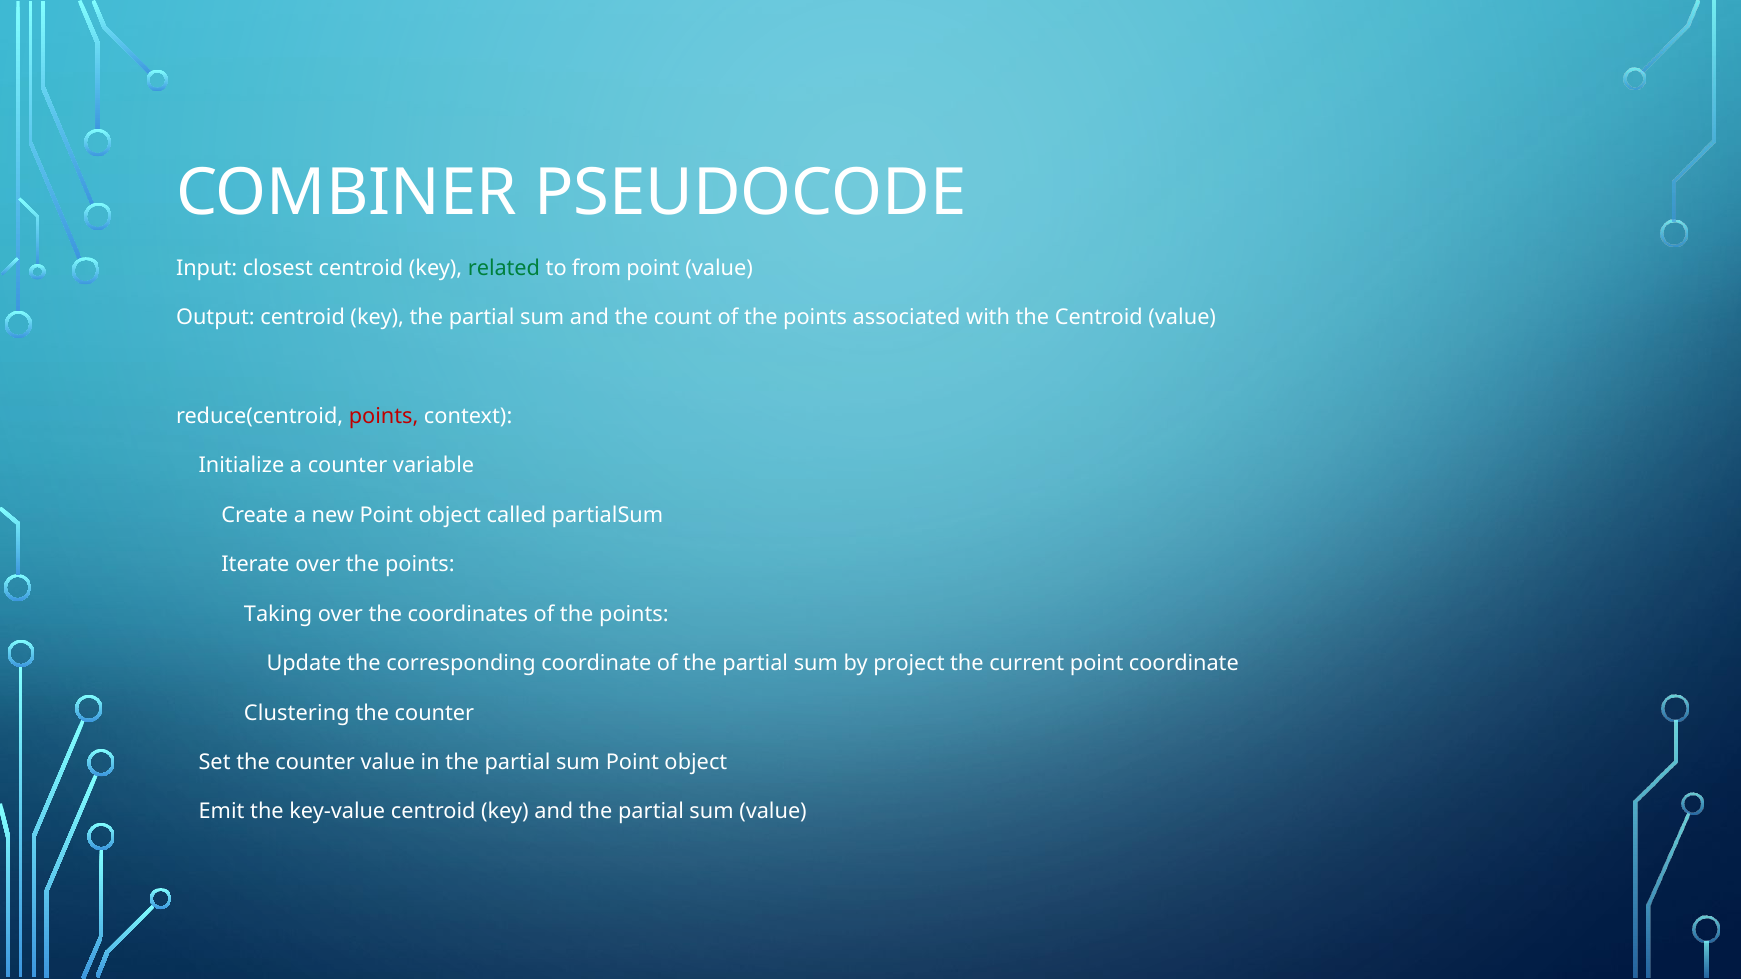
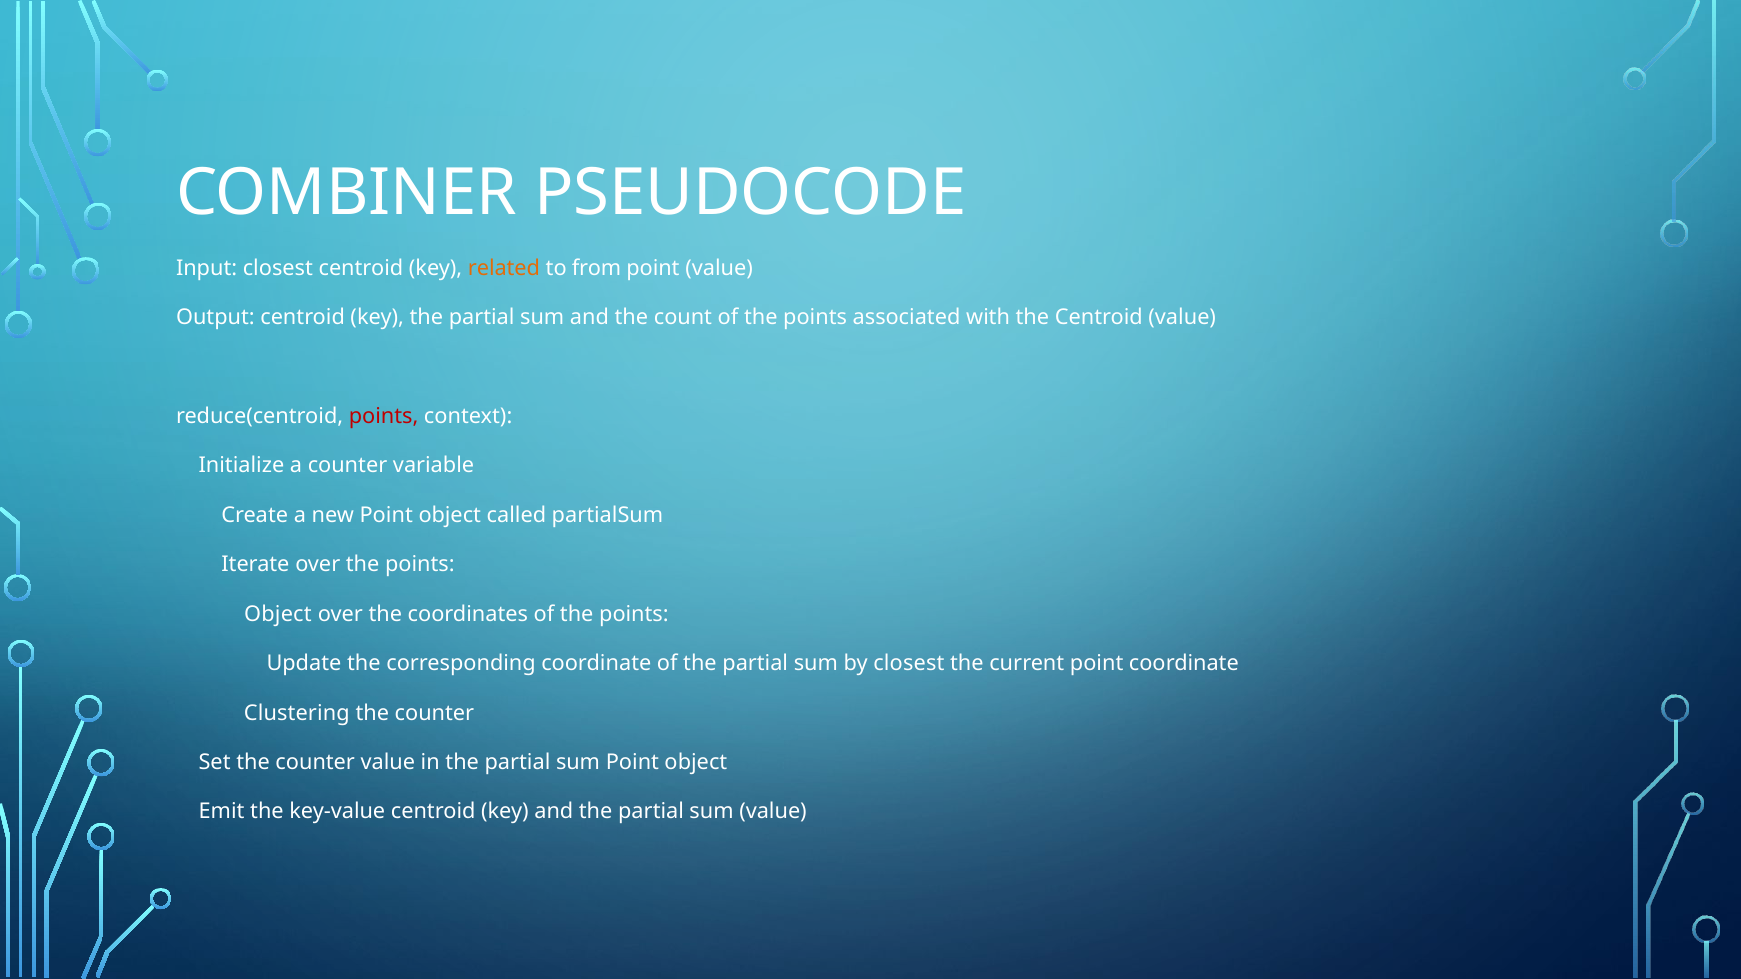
related colour: green -> orange (504, 268)
Taking: Taking -> Object (278, 614)
by project: project -> closest (909, 664)
